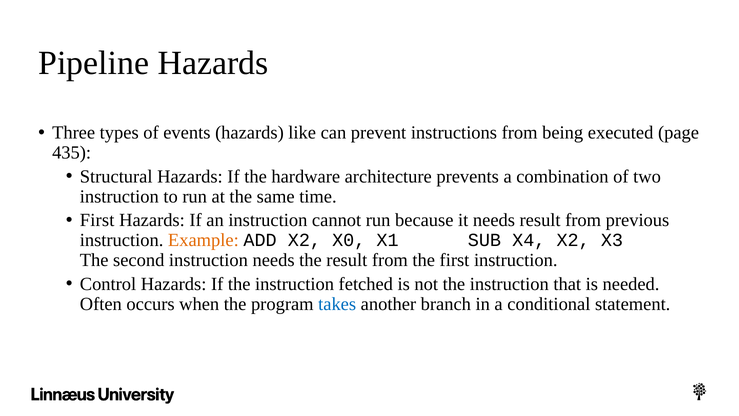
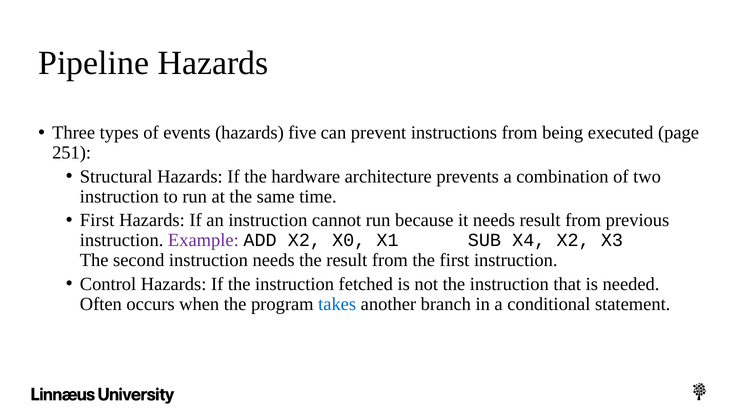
like: like -> five (302, 133)
435: 435 -> 251 (72, 153)
Example colour: orange -> purple (203, 240)
